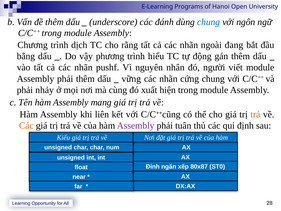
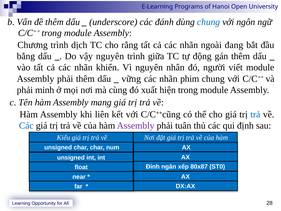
vậy phương: phương -> nguyên (110, 56)
hiểu: hiểu -> giữa (156, 56)
pushf: pushf -> khiển (108, 67)
cứng: cứng -> phim (190, 79)
nhảy: nhảy -> minh (45, 90)
trả colour: orange -> blue (255, 114)
Các colour: orange -> blue (26, 125)
